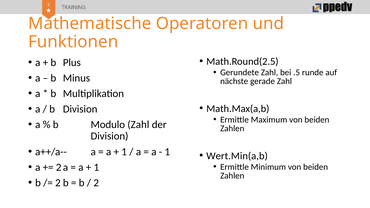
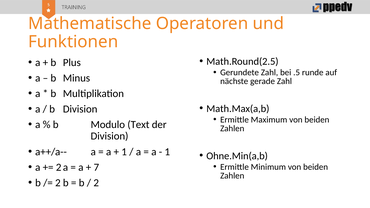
Modulo Zahl: Zahl -> Text (138, 125)
Wert.Min(a,b: Wert.Min(a,b -> Ohne.Min(a,b (237, 156)
1: 1 -> 7 (96, 167)
